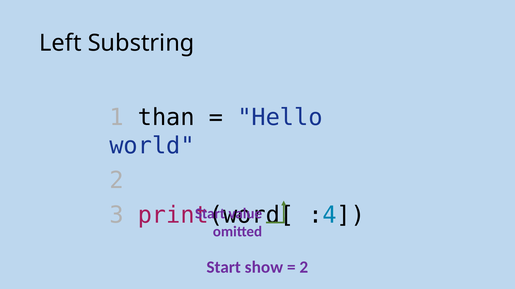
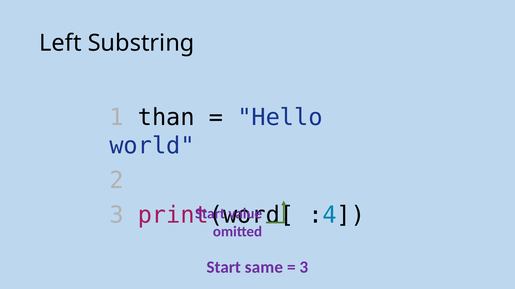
show: show -> same (264, 268)
2: 2 -> 3 (304, 268)
